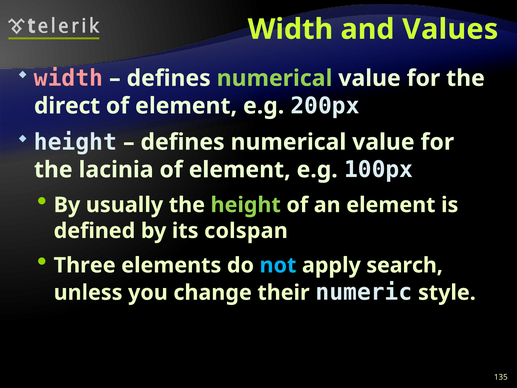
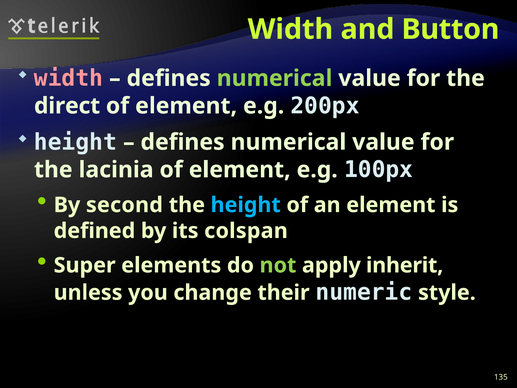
Values: Values -> Button (450, 29)
usually: usually -> second (124, 205)
height colour: light green -> light blue (246, 205)
Three: Three -> Super (85, 265)
not colour: light blue -> light green (278, 265)
search: search -> inherit (405, 265)
